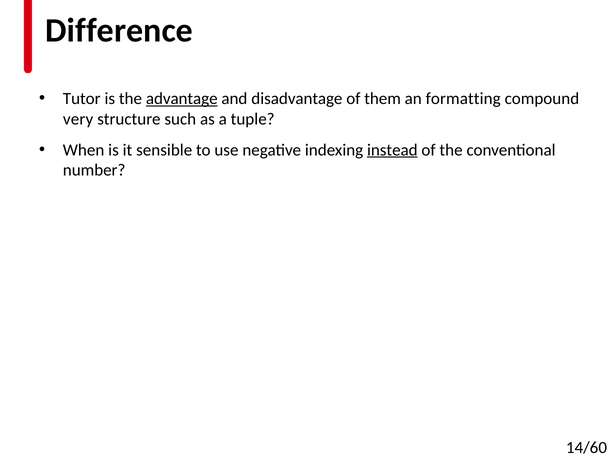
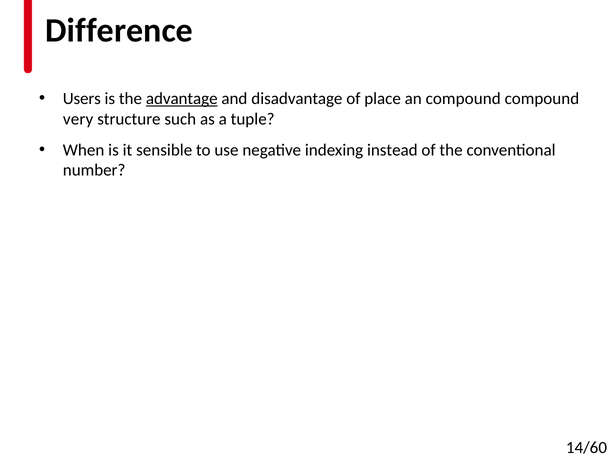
Tutor: Tutor -> Users (82, 99)
them: them -> place (383, 99)
an formatting: formatting -> compound (463, 99)
instead underline: present -> none (392, 150)
